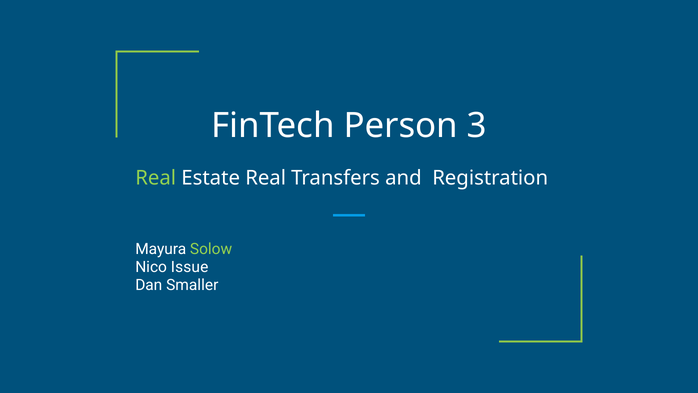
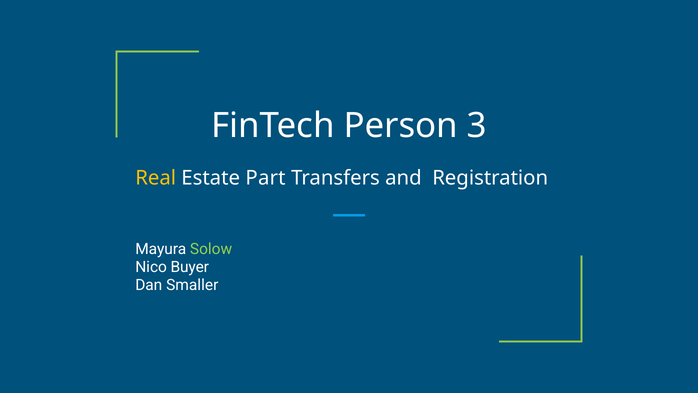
Real colour: light green -> yellow (156, 178)
Estate Real: Real -> Part (266, 178)
Issue: Issue -> Buyer (190, 267)
